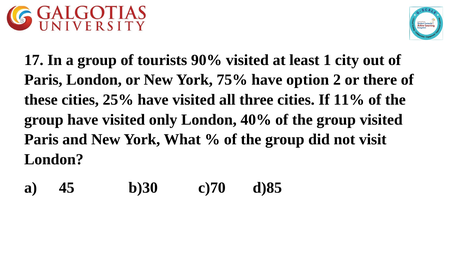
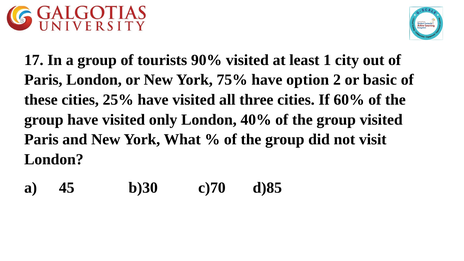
there: there -> basic (380, 80)
11%: 11% -> 60% (349, 100)
